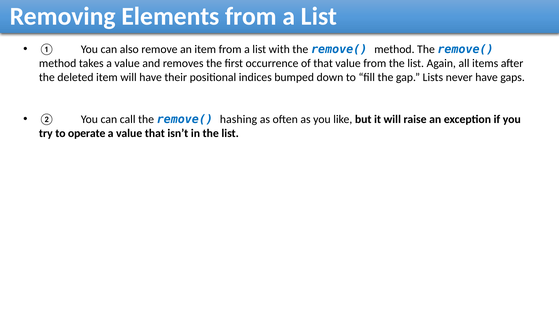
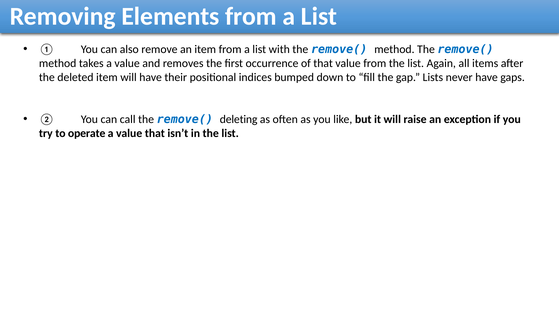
hashing: hashing -> deleting (239, 119)
